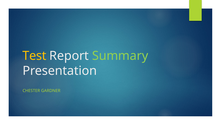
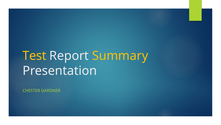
Summary colour: light green -> yellow (120, 56)
